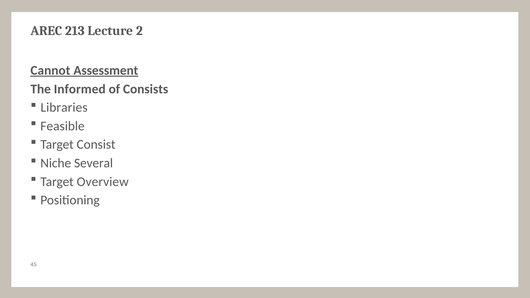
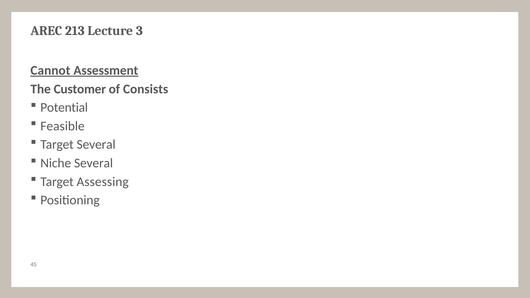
2: 2 -> 3 (139, 31)
Informed: Informed -> Customer (80, 89)
Libraries: Libraries -> Potential (64, 108)
Target Consist: Consist -> Several (96, 145)
Overview: Overview -> Assessing (103, 182)
